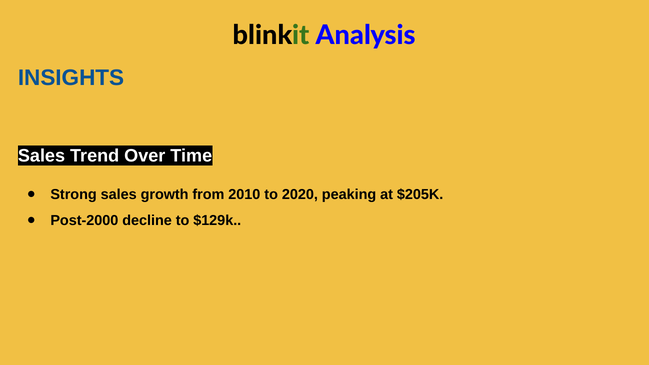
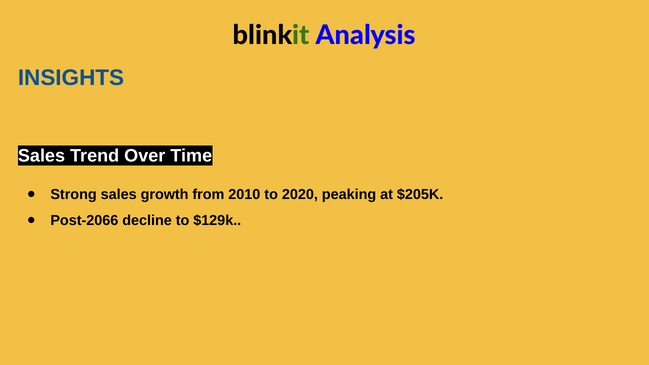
Post-2000: Post-2000 -> Post-2066 (84, 221)
